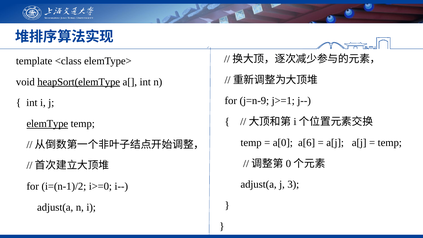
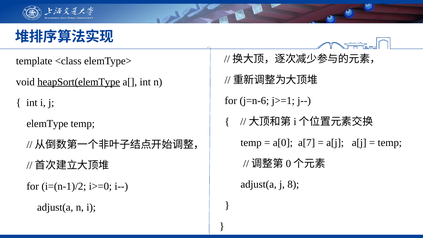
j=n-9: j=n-9 -> j=n-6 (254, 101)
elemType underline: present -> none (47, 124)
a[6: a[6 -> a[7 (307, 143)
3: 3 -> 8 (293, 184)
